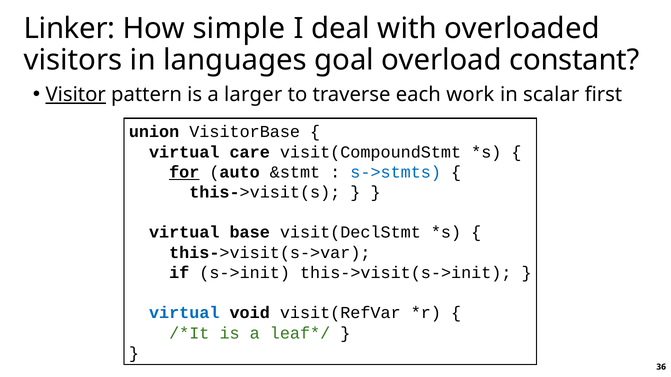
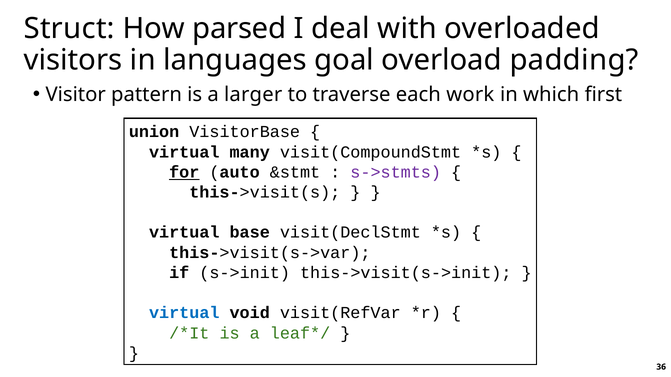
Linker: Linker -> Struct (69, 29)
simple: simple -> parsed (239, 29)
constant: constant -> padding (574, 60)
Visitor underline: present -> none (76, 95)
scalar: scalar -> which (551, 95)
care: care -> many (250, 152)
s->stmts colour: blue -> purple (396, 172)
